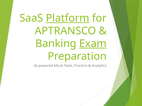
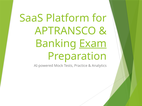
Platform underline: present -> none (68, 18)
